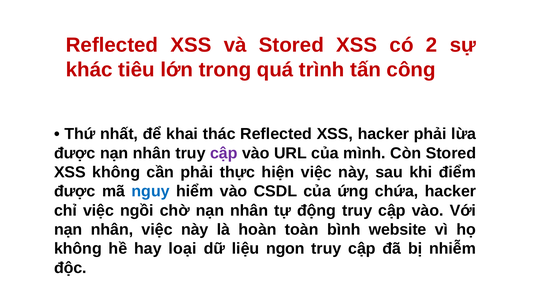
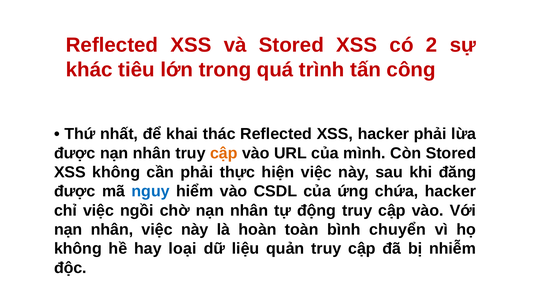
cập colour: purple -> orange (224, 154)
điểm: điểm -> đăng (458, 173)
website: website -> chuyển (398, 230)
ngon: ngon -> quản (285, 249)
